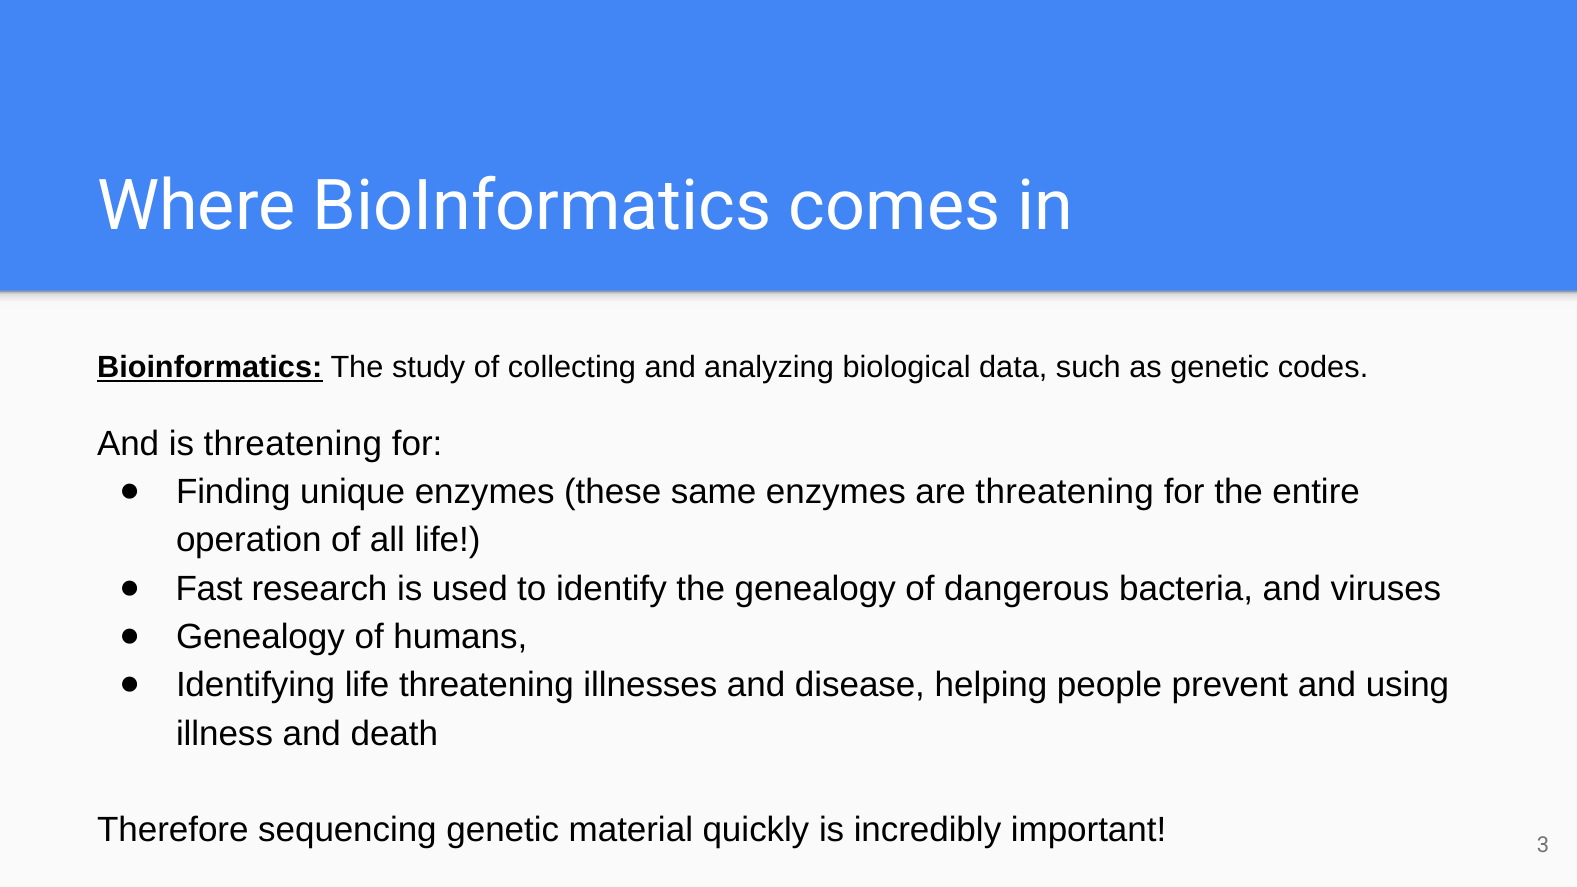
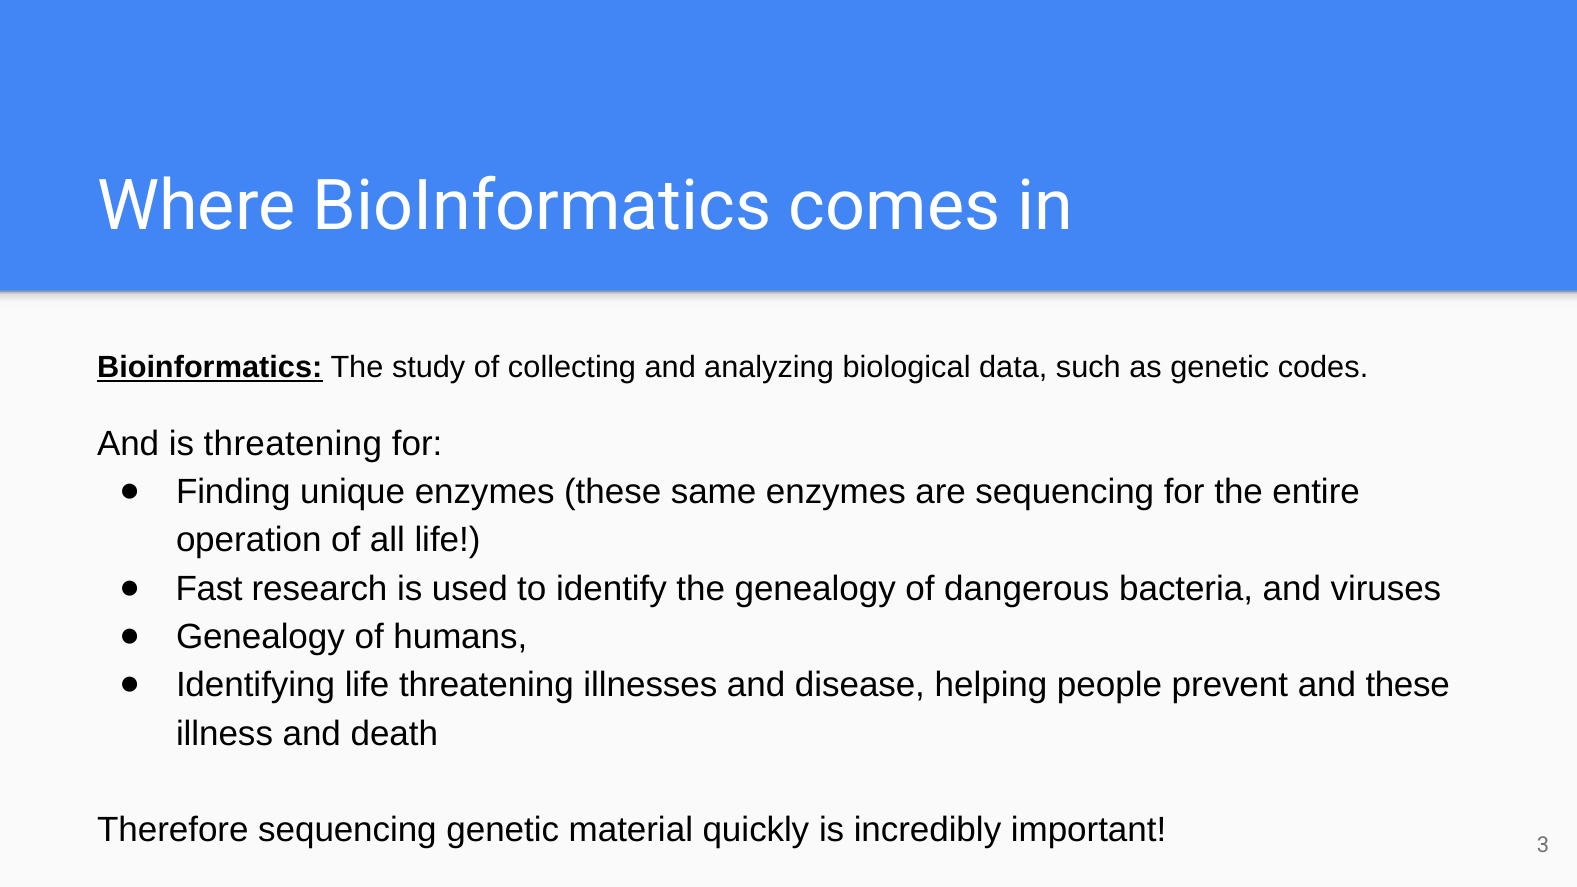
are threatening: threatening -> sequencing (1065, 492)
and using: using -> these (1408, 685)
